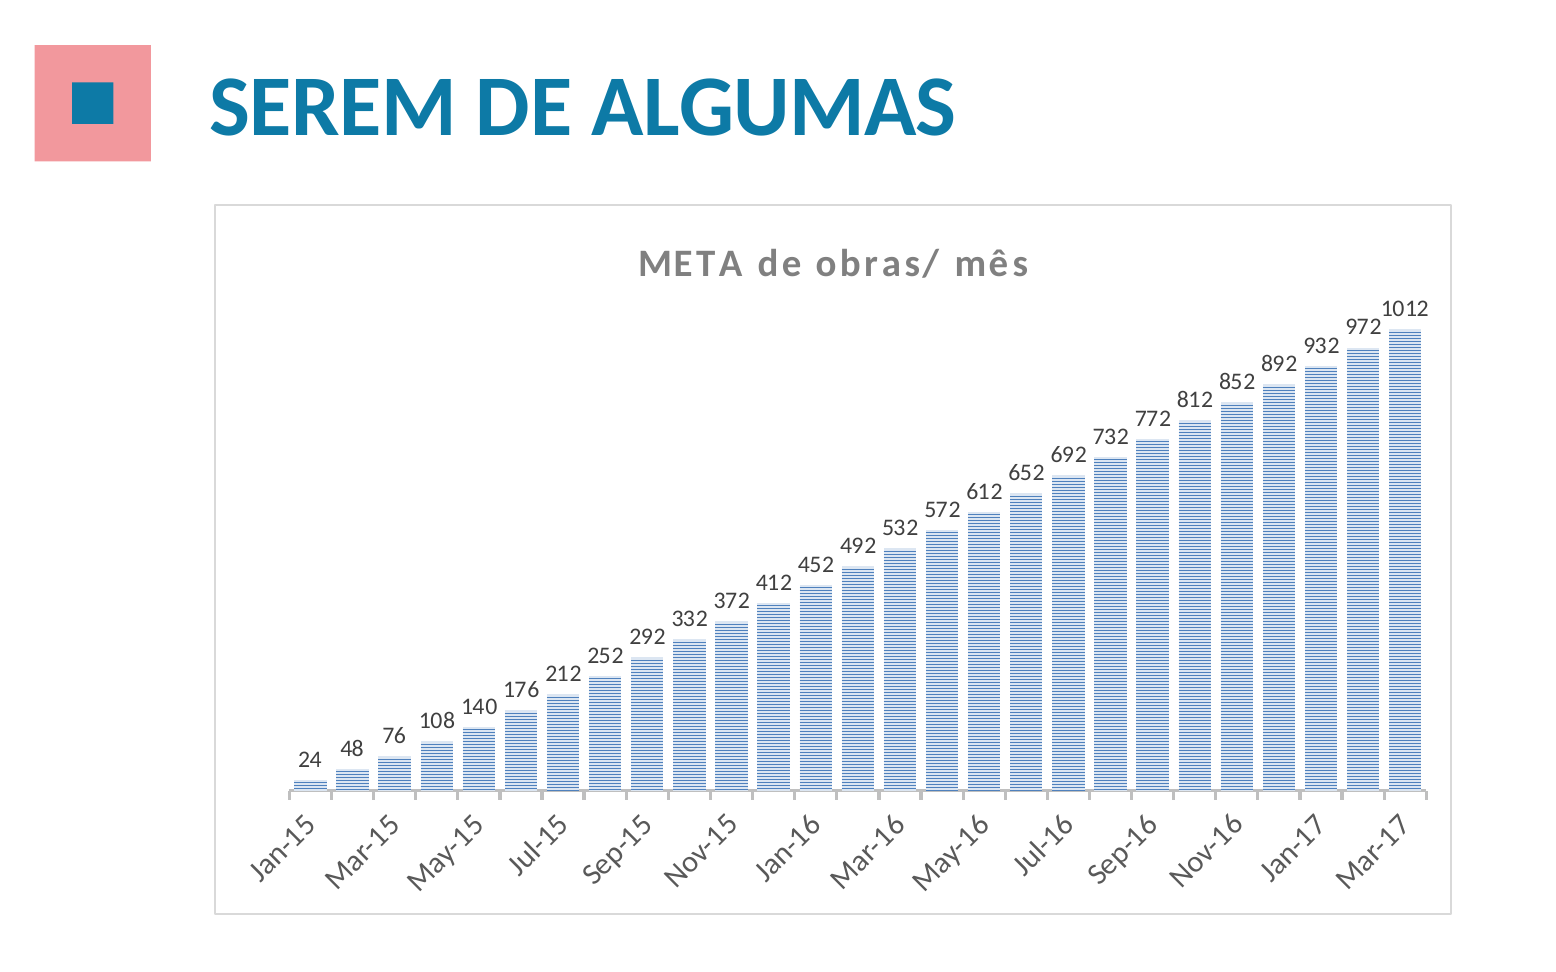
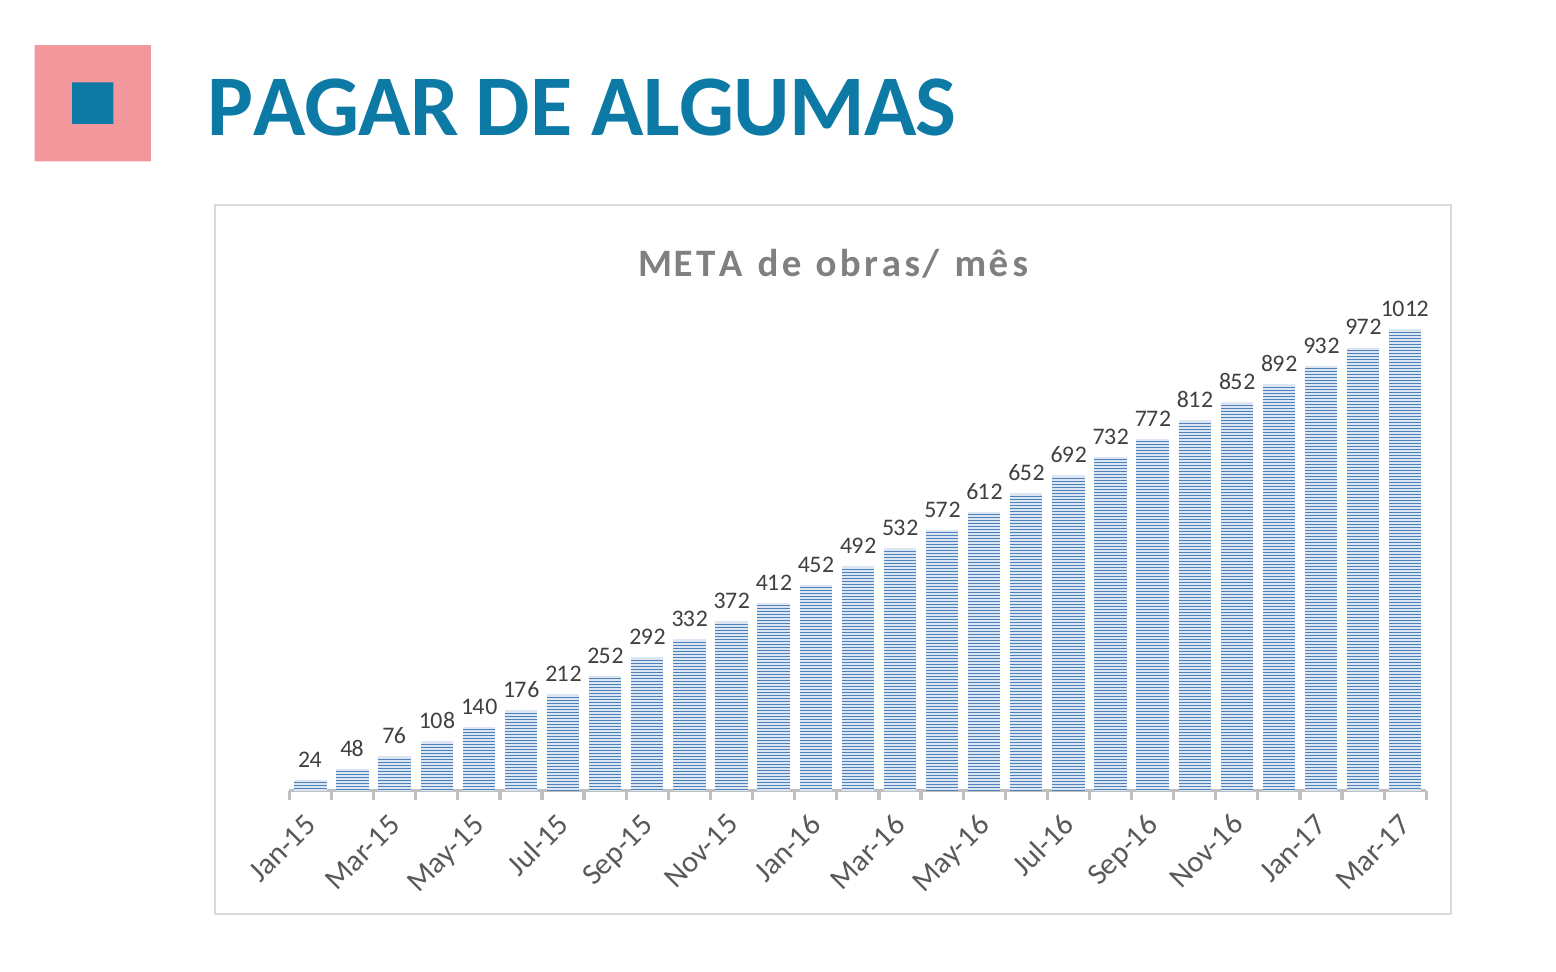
SEREM: SEREM -> PAGAR (333, 107)
